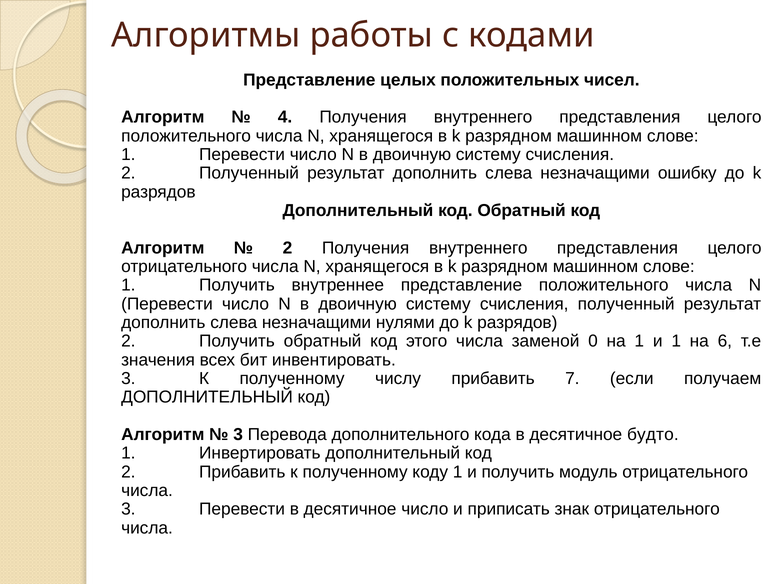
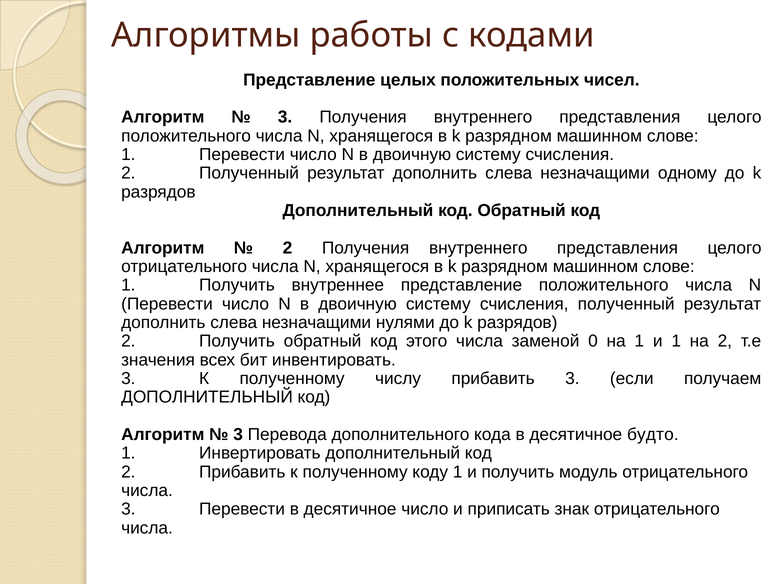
4: 4 -> 3 (285, 117)
ошибку: ошибку -> одному (687, 173)
на 6: 6 -> 2 (725, 341)
прибавить 7: 7 -> 3 (572, 379)
